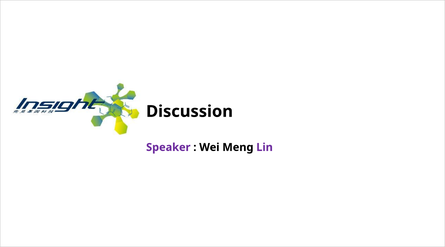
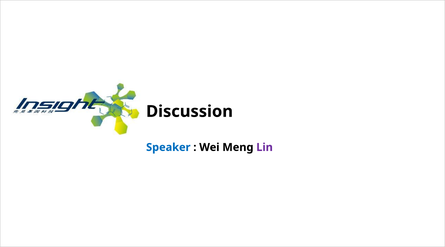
Speaker colour: purple -> blue (168, 147)
